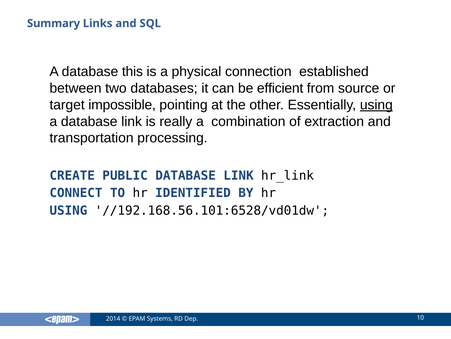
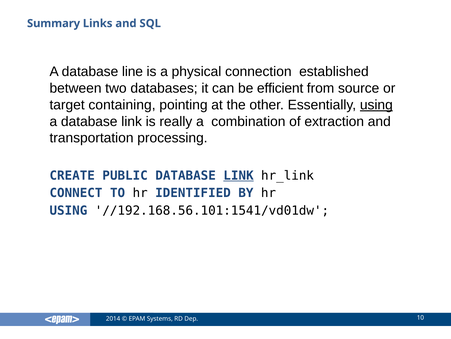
this: this -> line (132, 72)
impossible: impossible -> containing (122, 105)
LINK underline: none -> present (239, 175)
//192.168.56.101:6528/vd01dw: //192.168.56.101:6528/vd01dw -> //192.168.56.101:1541/vd01dw (212, 210)
